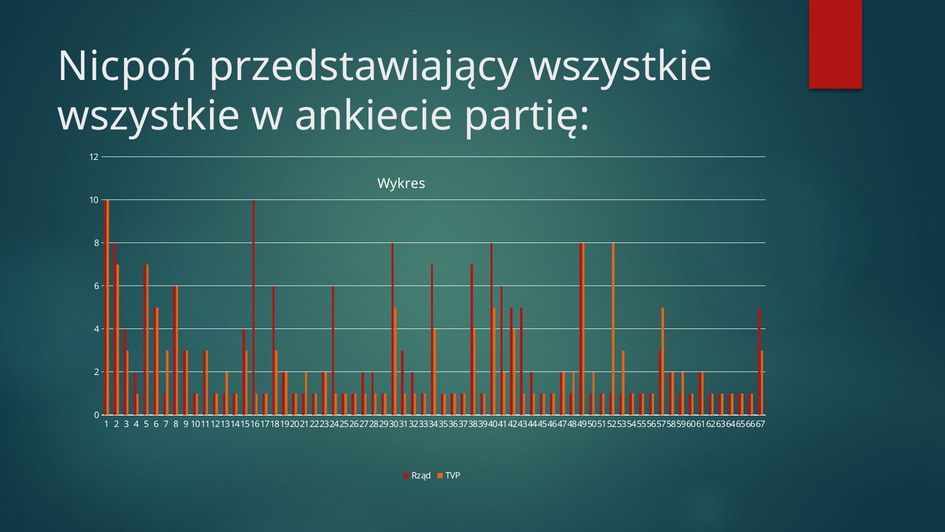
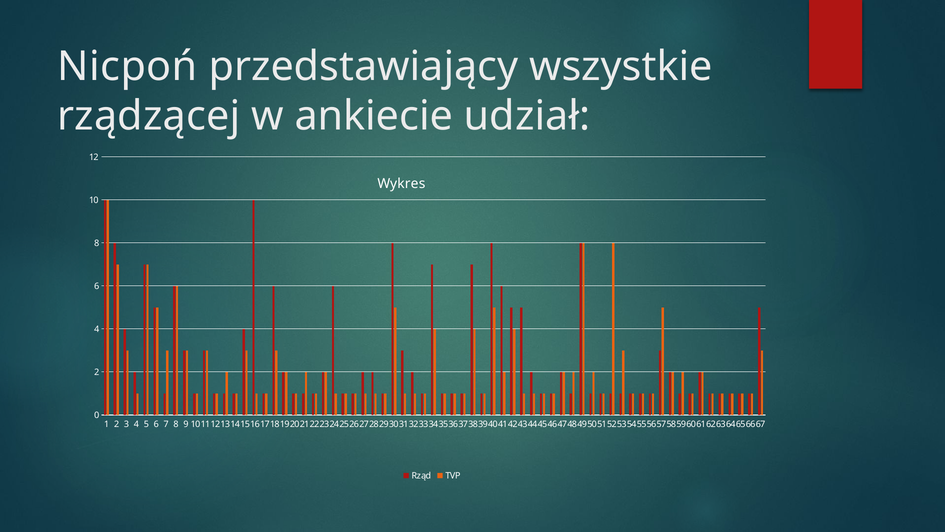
wszystkie: wszystkie -> rządzącej (149, 116)
partię: partię -> udział (527, 116)
